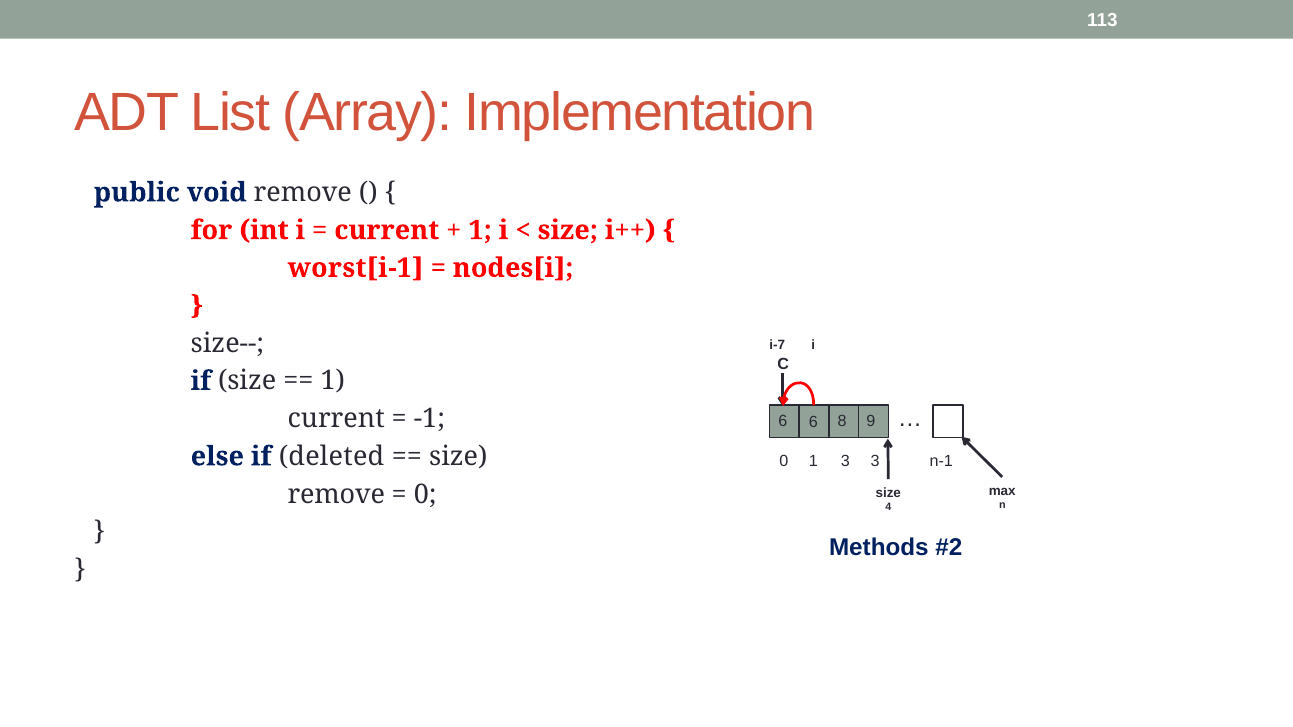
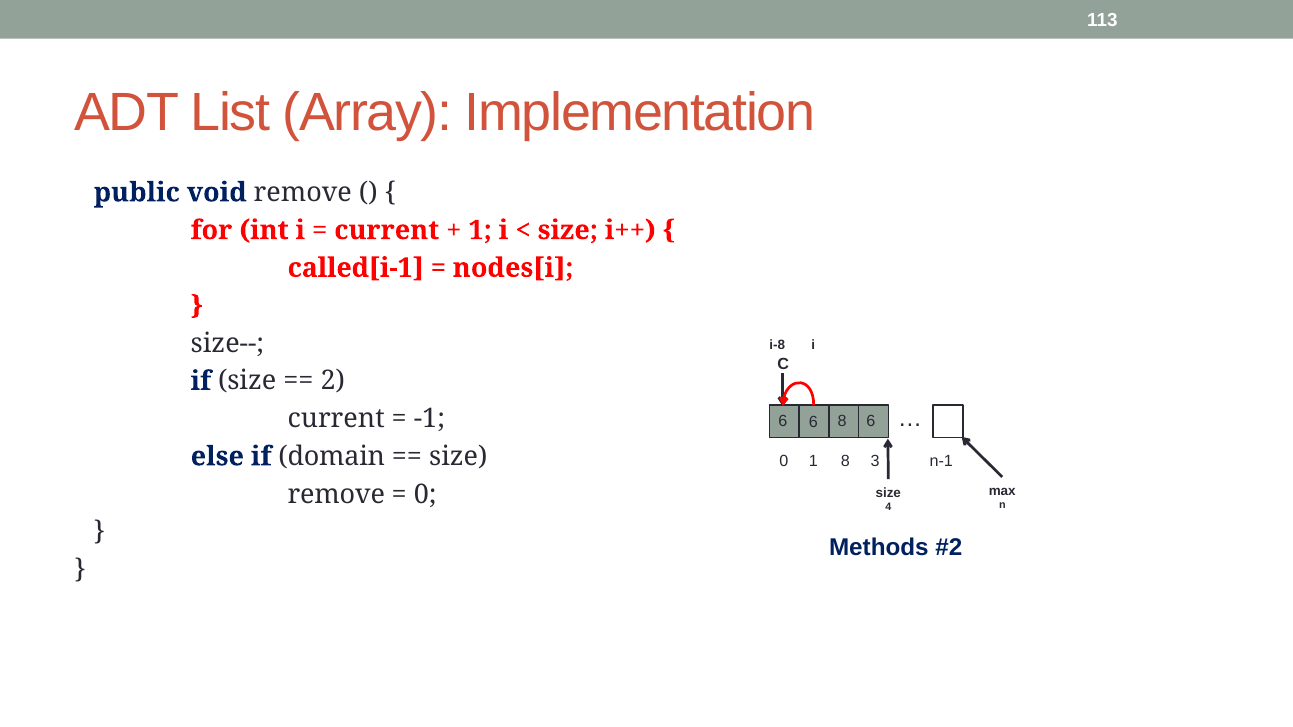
worst[i-1: worst[i-1 -> called[i-1 (356, 268)
i-7: i-7 -> i-8 (777, 345)
1: 1 -> 2 (333, 381)
8 9: 9 -> 6 (871, 421)
deleted: deleted -> domain (332, 457)
1 3: 3 -> 8 (845, 461)
